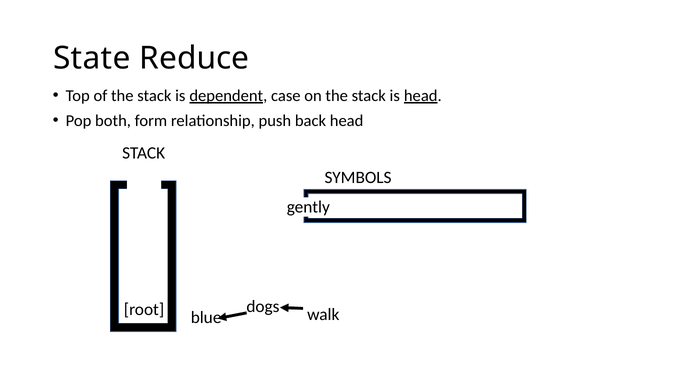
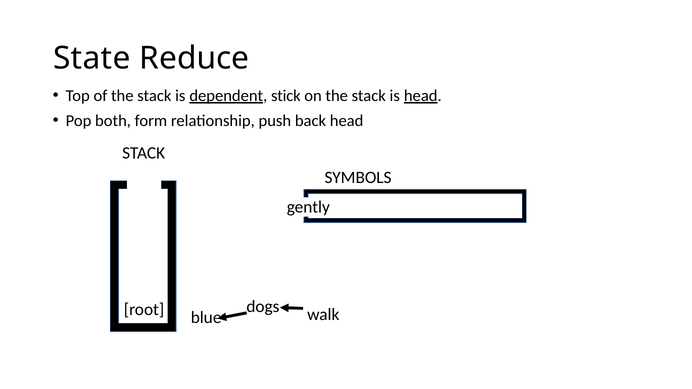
case: case -> stick (286, 96)
